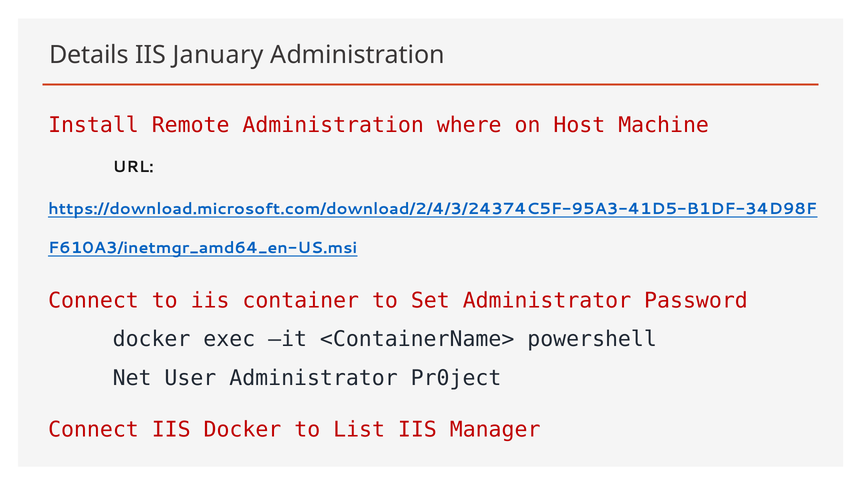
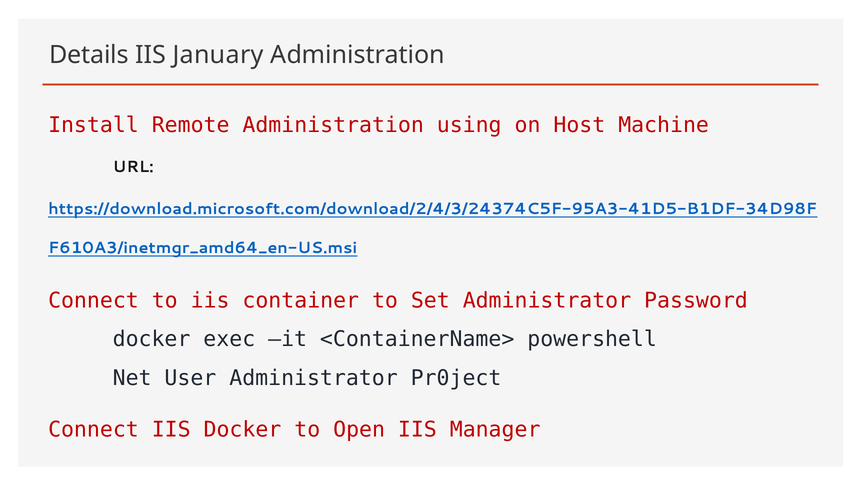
where: where -> using (469, 125)
List: List -> Open (359, 429)
